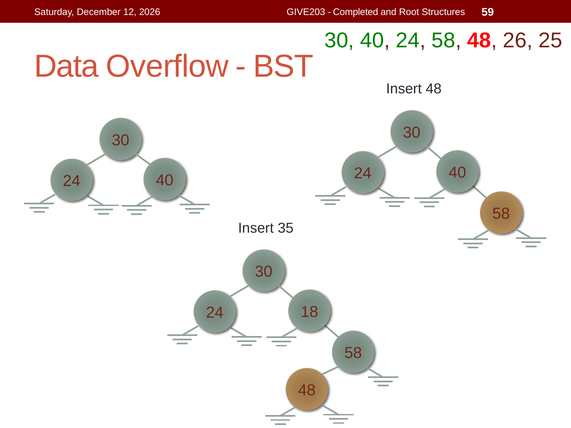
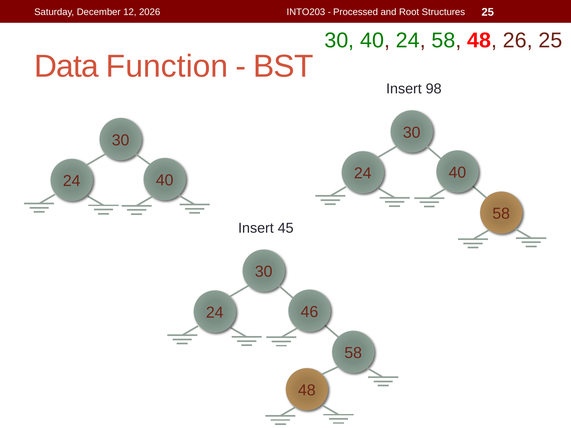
GIVE203: GIVE203 -> INTO203 (306, 12)
Completed: Completed -> Processed (356, 12)
59: 59 -> 25 (488, 12)
Overflow: Overflow -> Function (167, 66)
Insert 48: 48 -> 98 (434, 89)
35: 35 -> 45 (286, 228)
18: 18 -> 46 (309, 312)
